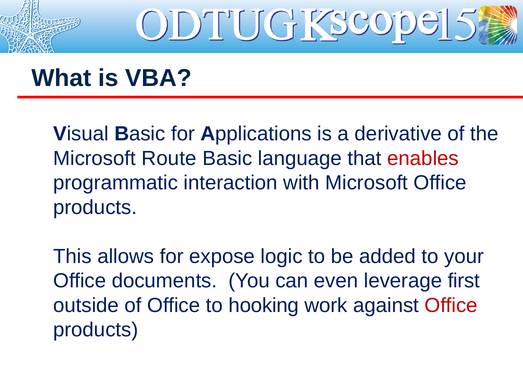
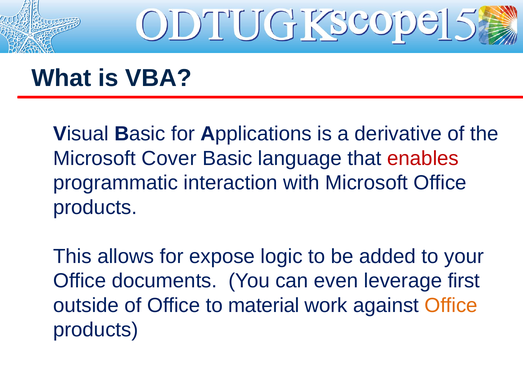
Route: Route -> Cover (169, 159)
hooking: hooking -> material (264, 306)
Office colour: red -> orange (451, 306)
